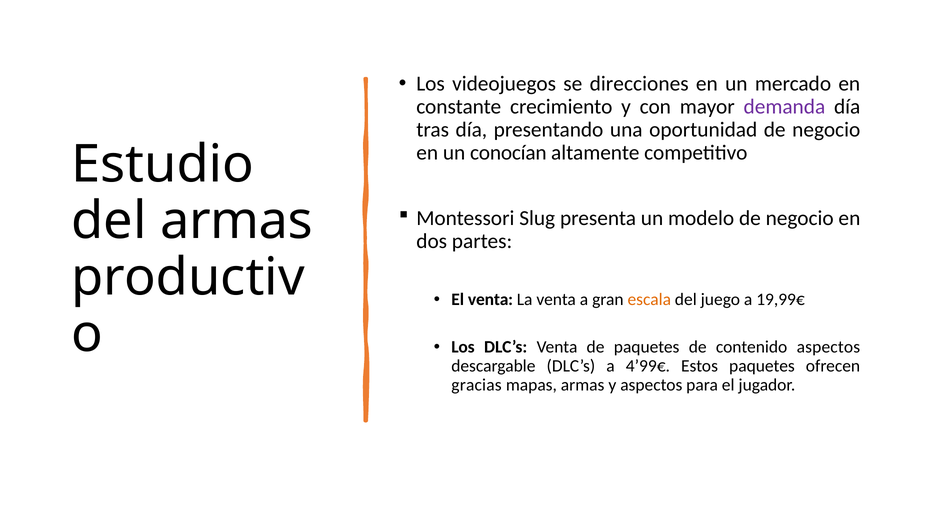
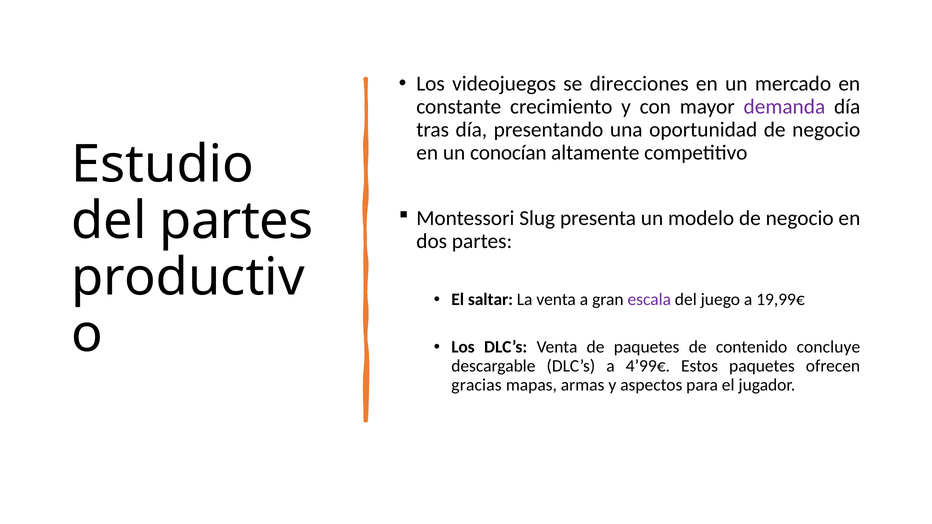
del armas: armas -> partes (236, 221)
El venta: venta -> saltar (490, 300)
escala colour: orange -> purple (649, 300)
contenido aspectos: aspectos -> concluye (828, 347)
